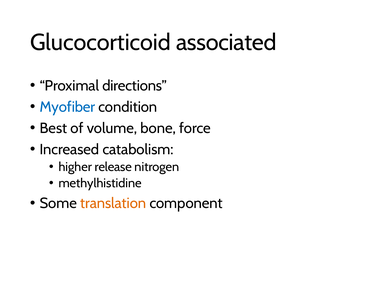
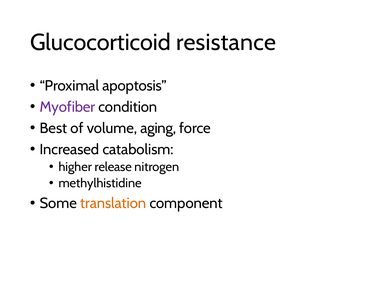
associated: associated -> resistance (226, 43)
directions: directions -> apoptosis (135, 86)
Myofiber colour: blue -> purple (67, 107)
bone: bone -> aging (158, 128)
